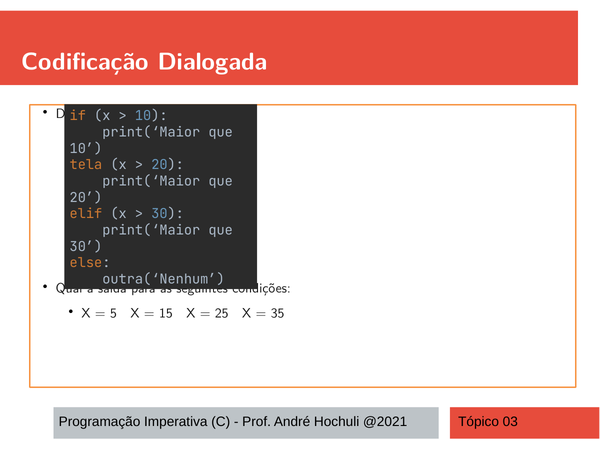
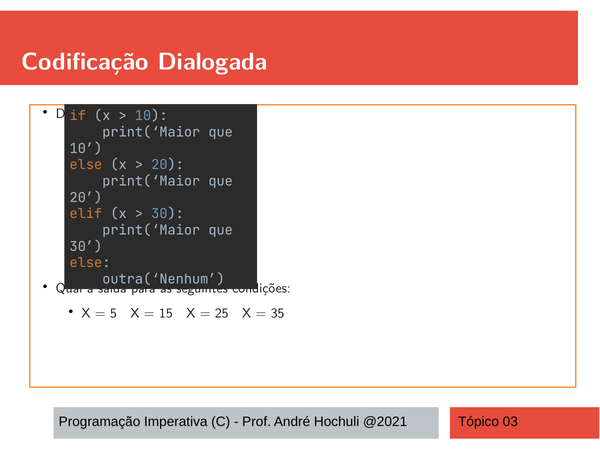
tela: tela -> else (86, 165)
